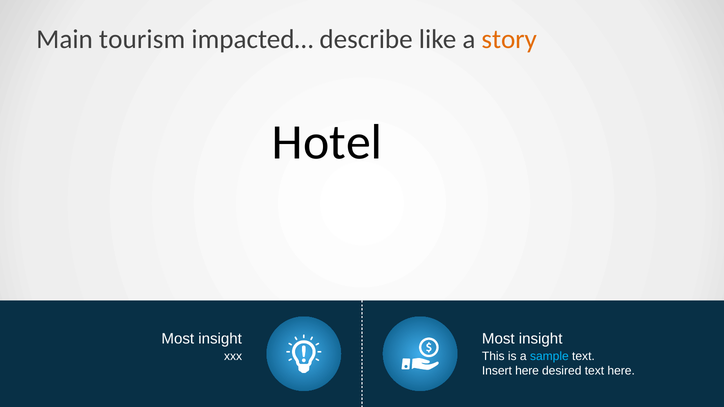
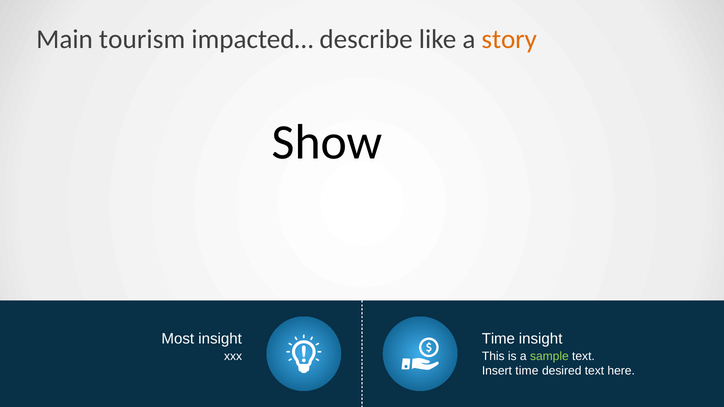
Hotel: Hotel -> Show (327, 143)
insight Most: Most -> Time (498, 339)
sample colour: light blue -> light green (549, 356)
Insert here: here -> time (527, 371)
